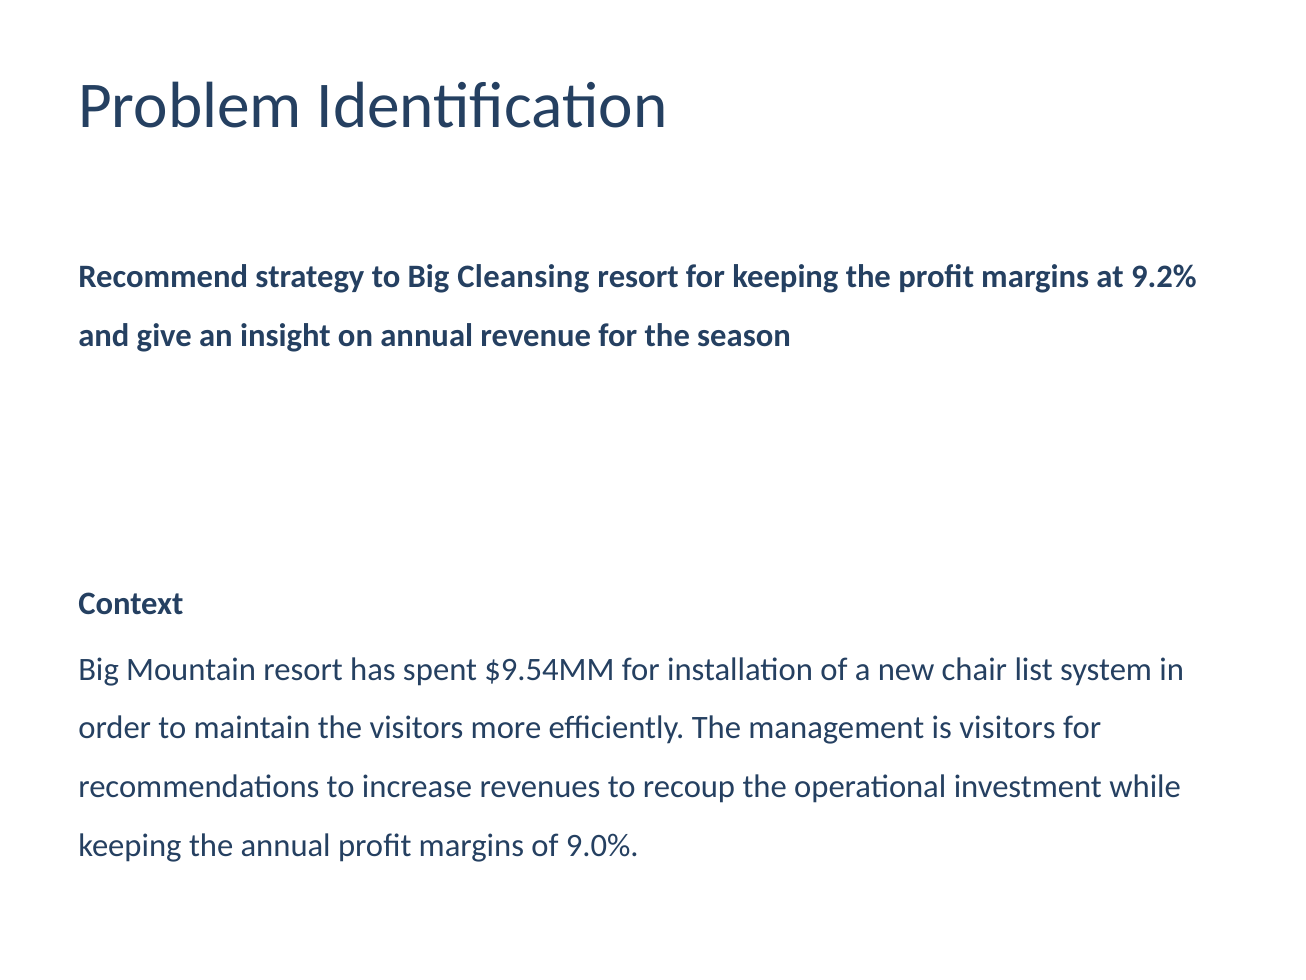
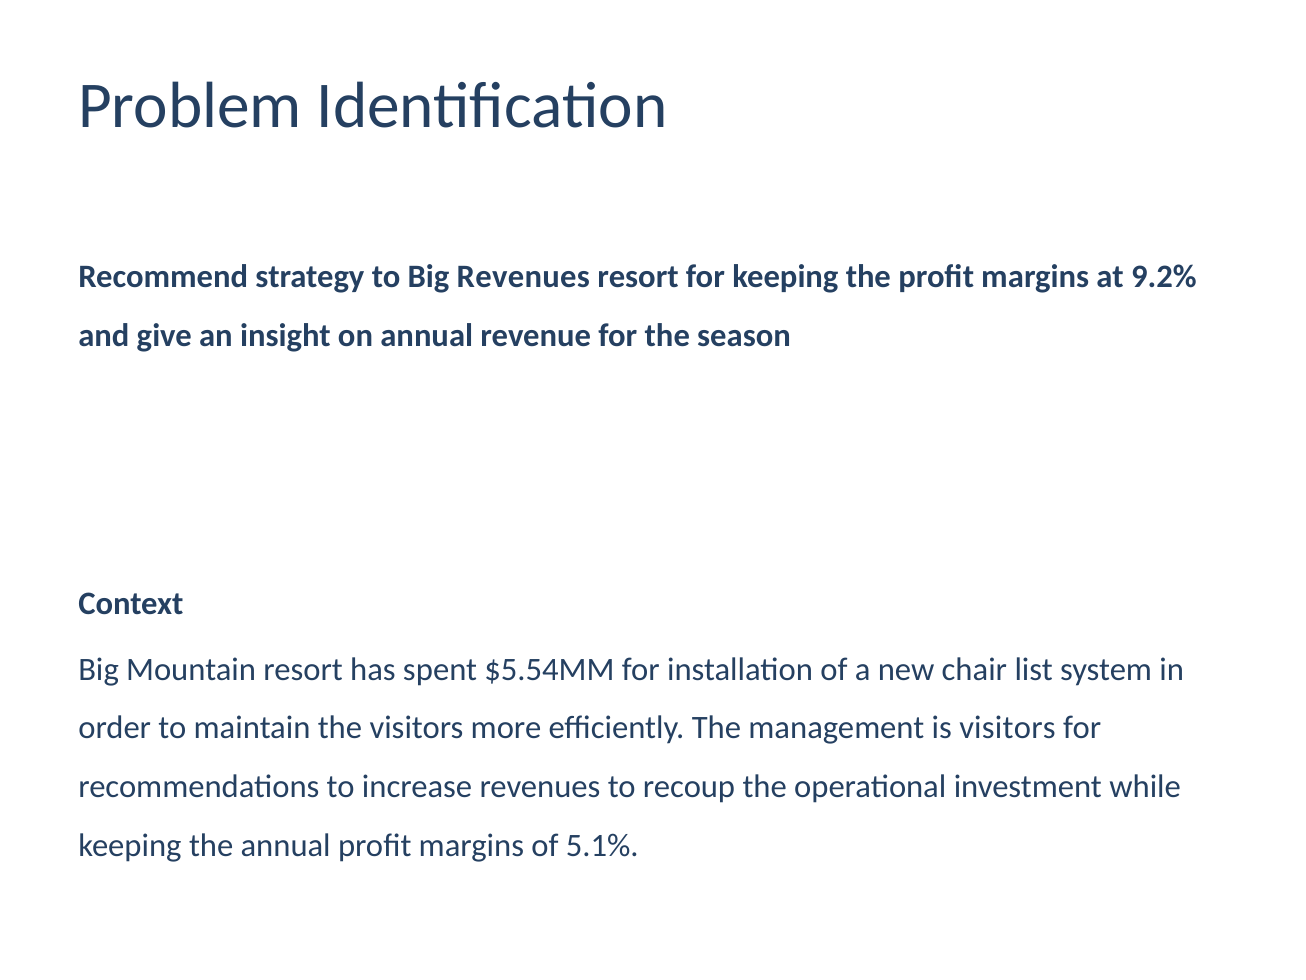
Big Cleansing: Cleansing -> Revenues (523, 277)
$9.54MM: $9.54MM -> $5.54MM (549, 669)
9.0%: 9.0% -> 5.1% (602, 845)
